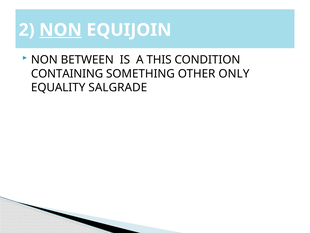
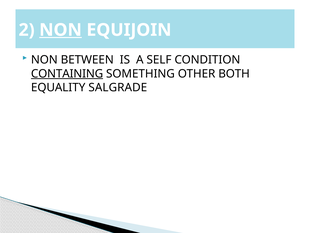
THIS: THIS -> SELF (159, 60)
CONTAINING underline: none -> present (67, 74)
ONLY: ONLY -> BOTH (234, 74)
